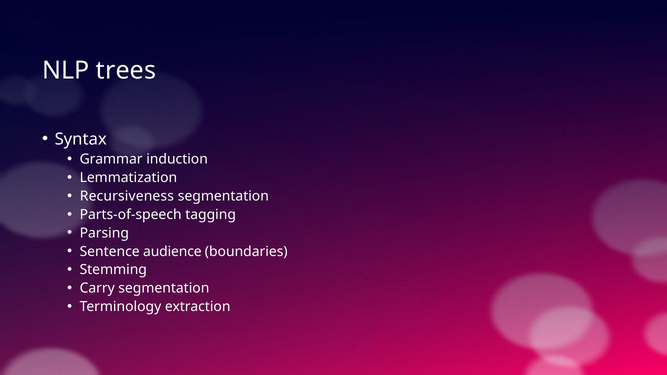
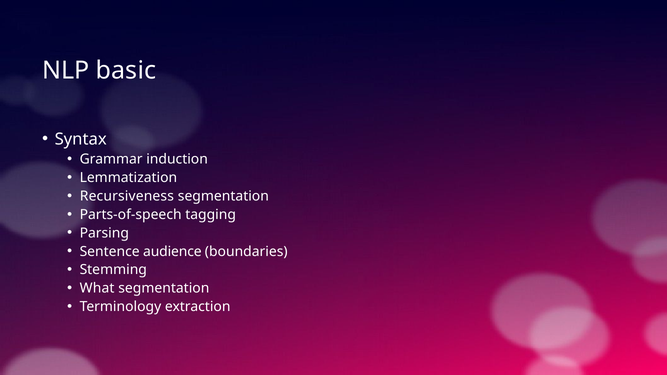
trees: trees -> basic (126, 71)
Carry: Carry -> What (97, 289)
